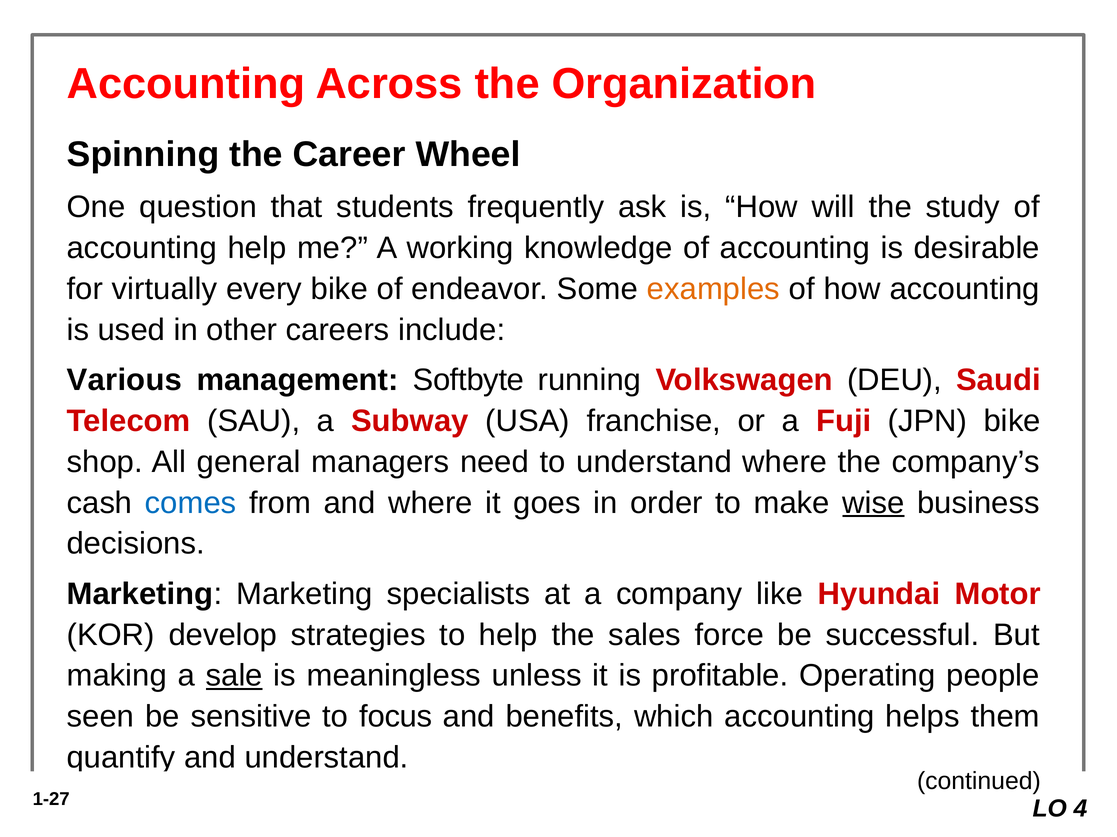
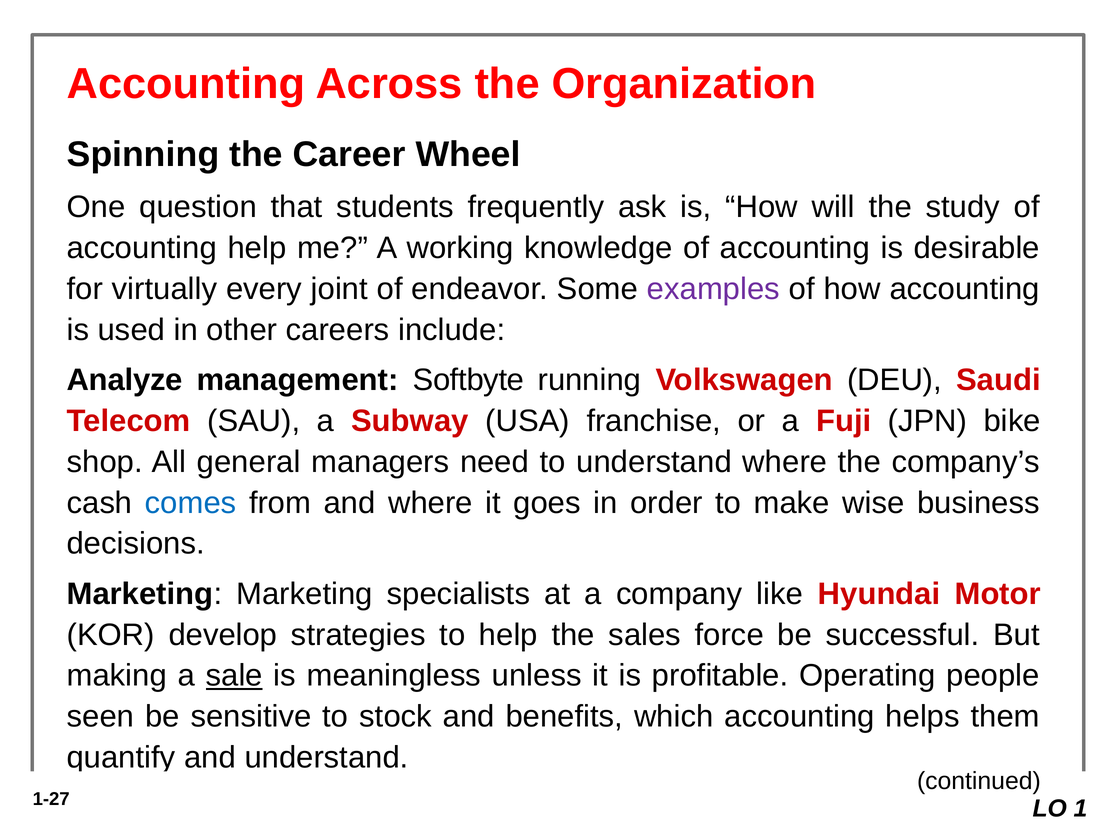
every bike: bike -> joint (339, 289)
examples colour: orange -> purple (713, 289)
Various: Various -> Analyze (125, 380)
wise underline: present -> none (873, 503)
focus: focus -> stock (396, 717)
4: 4 -> 1 (1081, 809)
